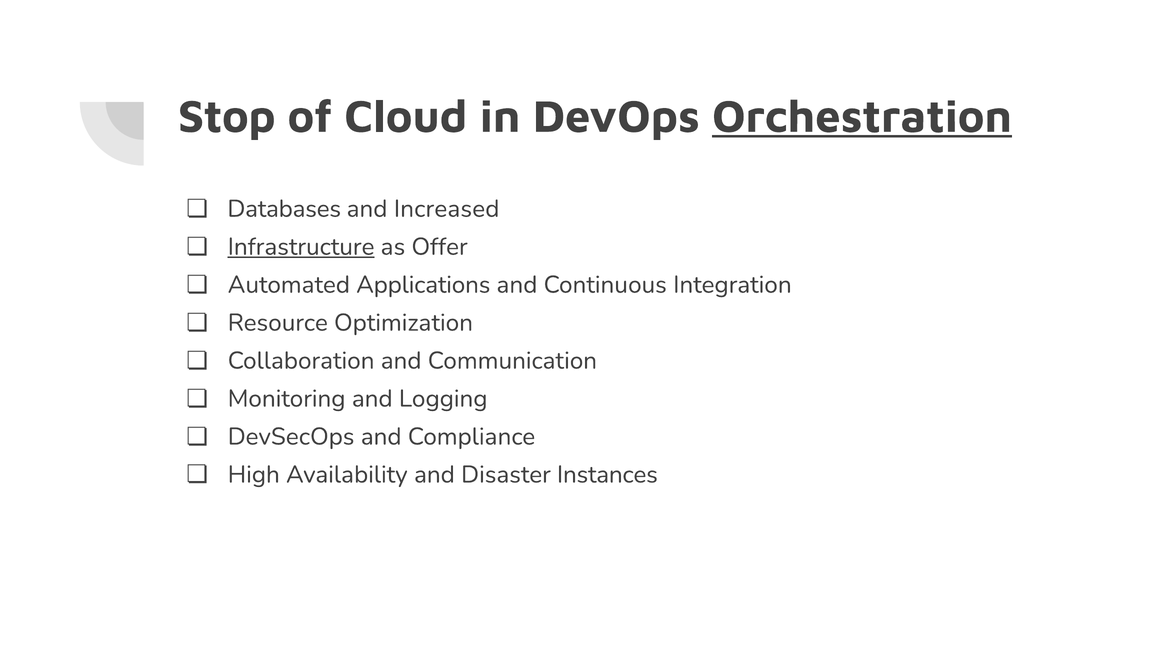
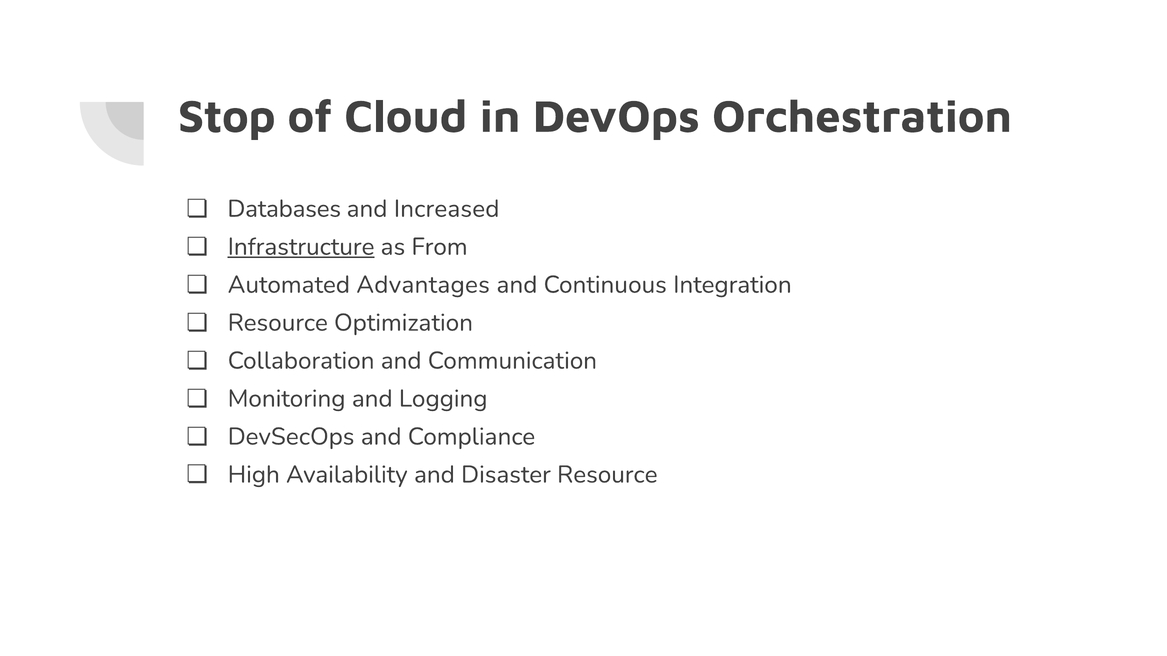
Orchestration underline: present -> none (862, 117)
Offer: Offer -> From (440, 247)
Applications: Applications -> Advantages (423, 285)
Disaster Instances: Instances -> Resource (607, 475)
